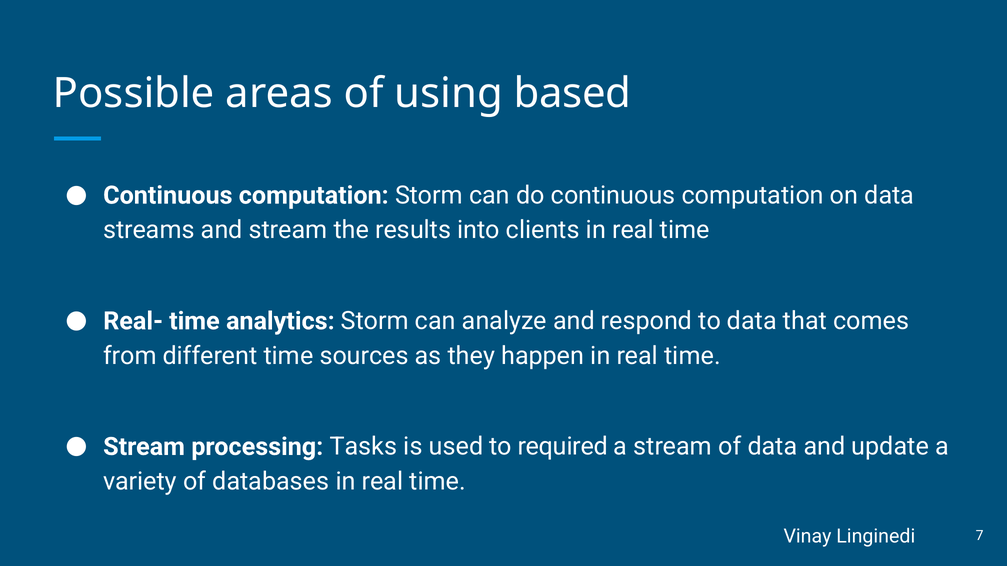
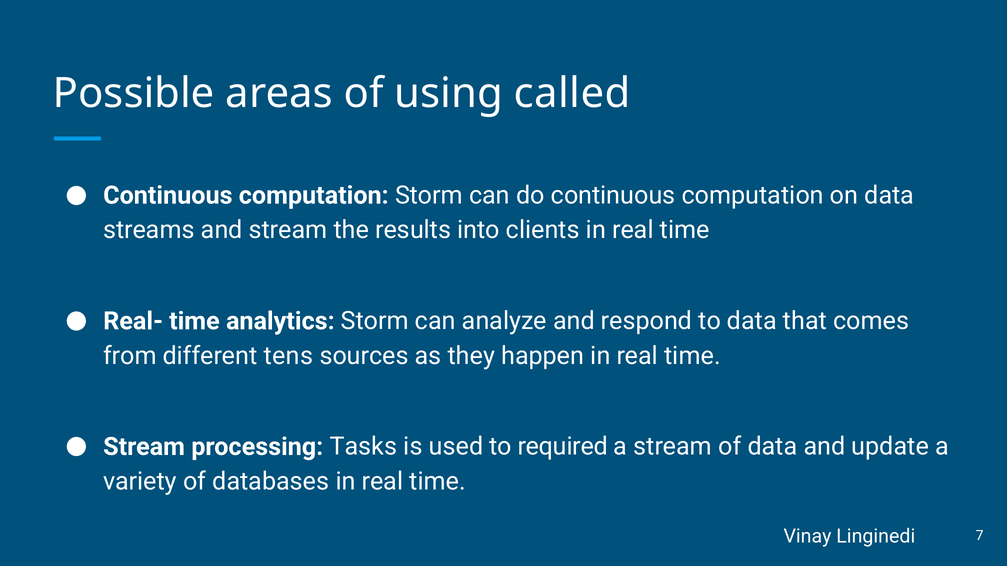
based: based -> called (572, 94)
different time: time -> tens (288, 356)
